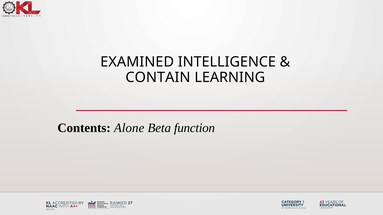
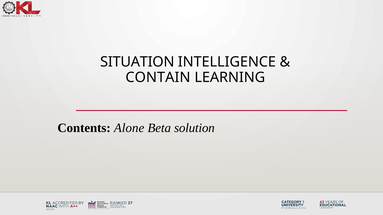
EXAMINED: EXAMINED -> SITUATION (137, 62)
function: function -> solution (194, 128)
